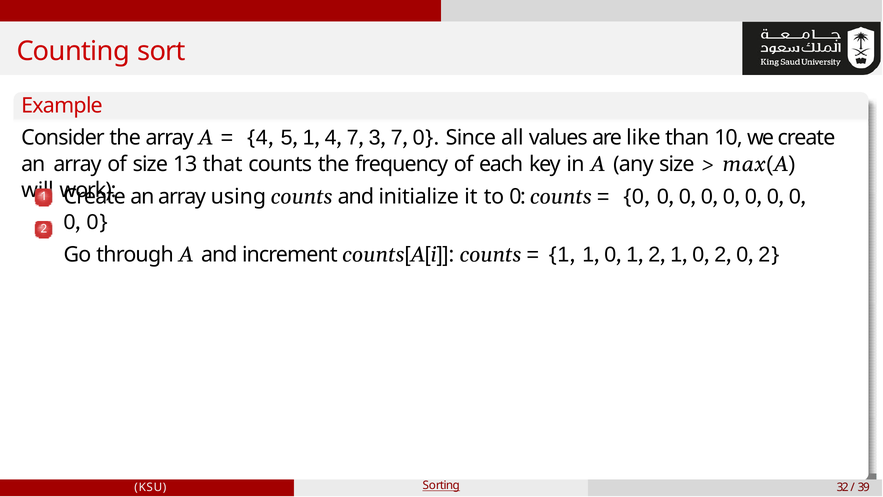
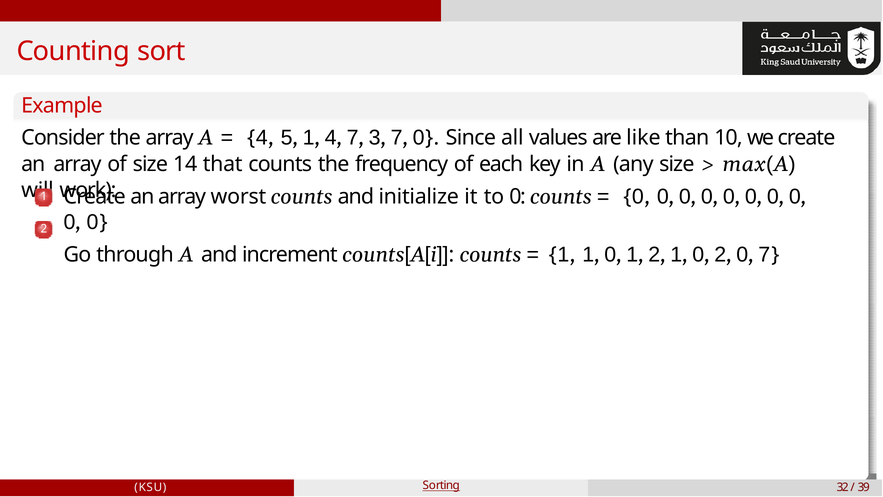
13: 13 -> 14 (185, 164)
using: using -> worst (238, 197)
2 0 2: 2 -> 7 (764, 254)
